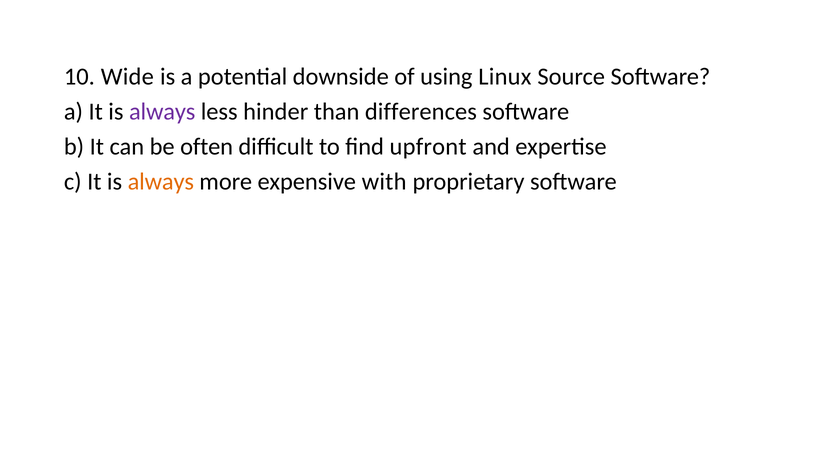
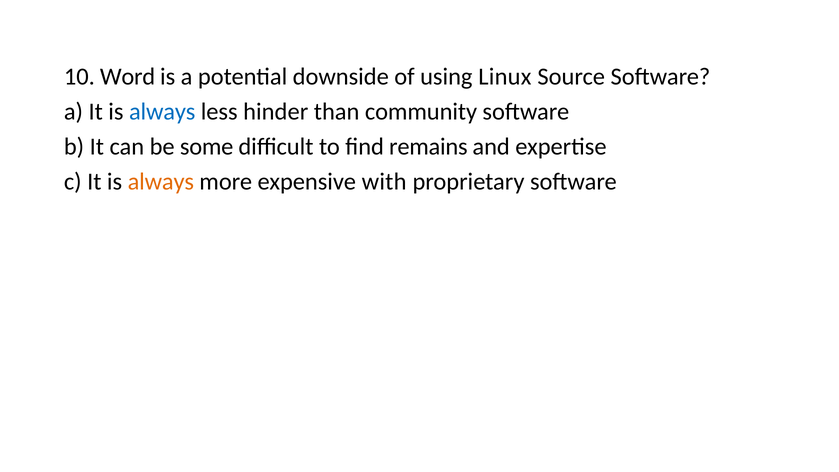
Wide: Wide -> Word (128, 76)
always colour: purple -> blue (162, 112)
differences: differences -> community (421, 112)
often: often -> some (207, 147)
upfront: upfront -> remains (428, 147)
